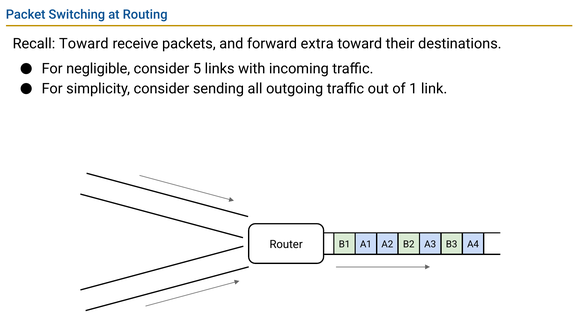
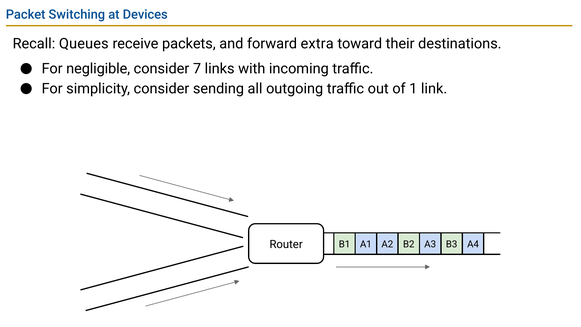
Routing: Routing -> Devices (145, 14)
Recall Toward: Toward -> Queues (84, 44)
5: 5 -> 7 (197, 69)
